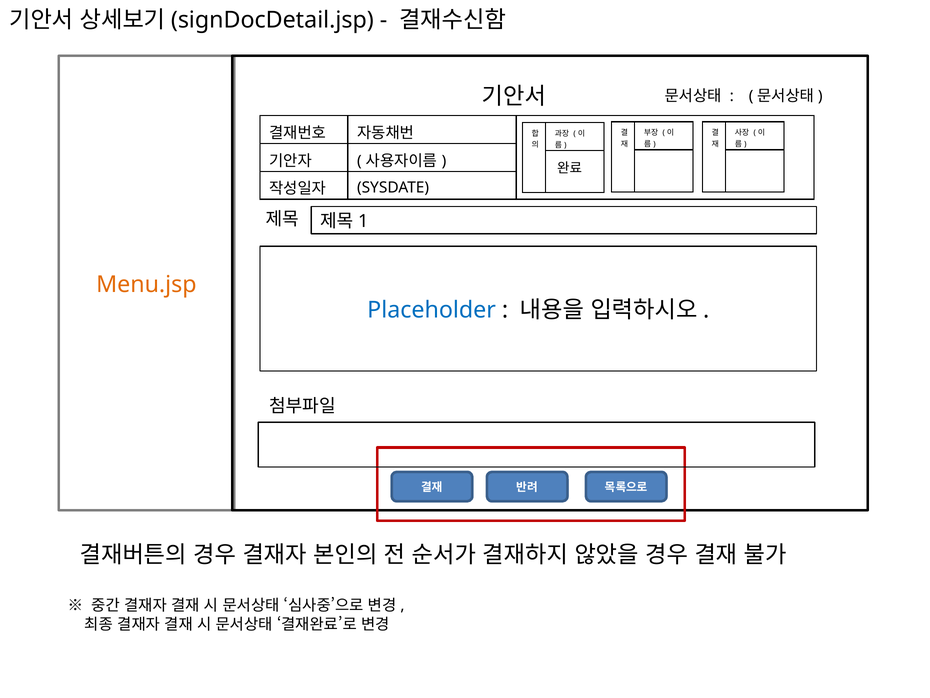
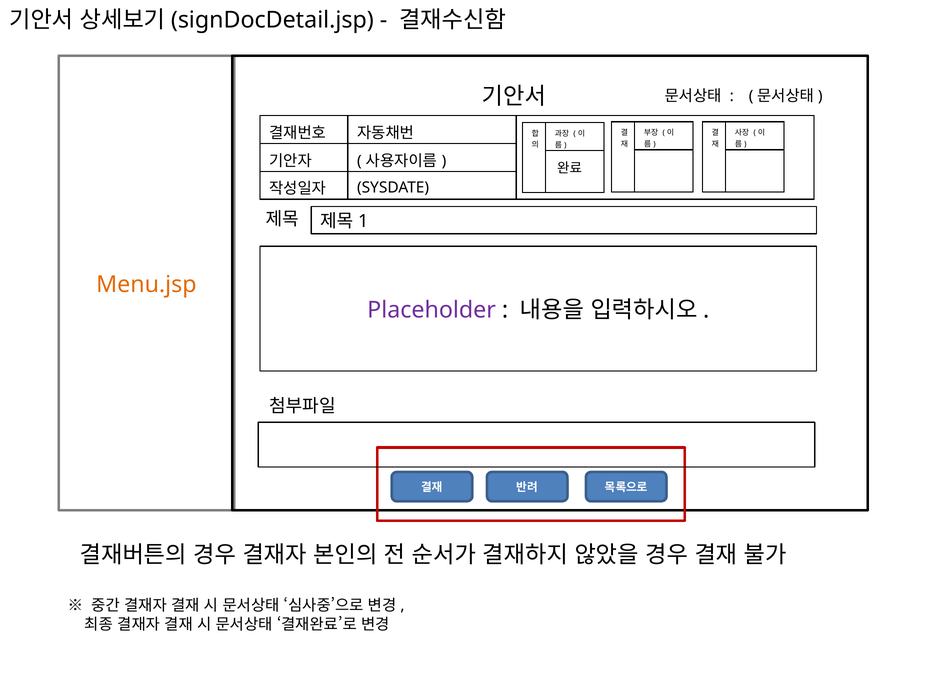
Placeholder colour: blue -> purple (432, 310)
